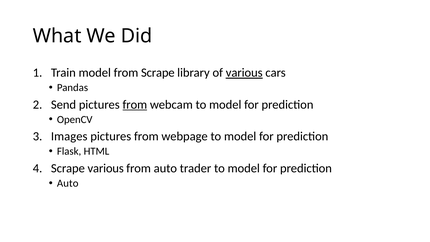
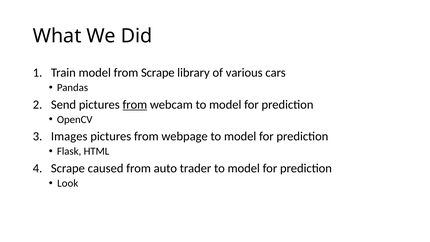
various underline: present -> none (244, 73)
Scrape various: various -> caused (106, 168)
Auto: Auto -> Look (68, 183)
